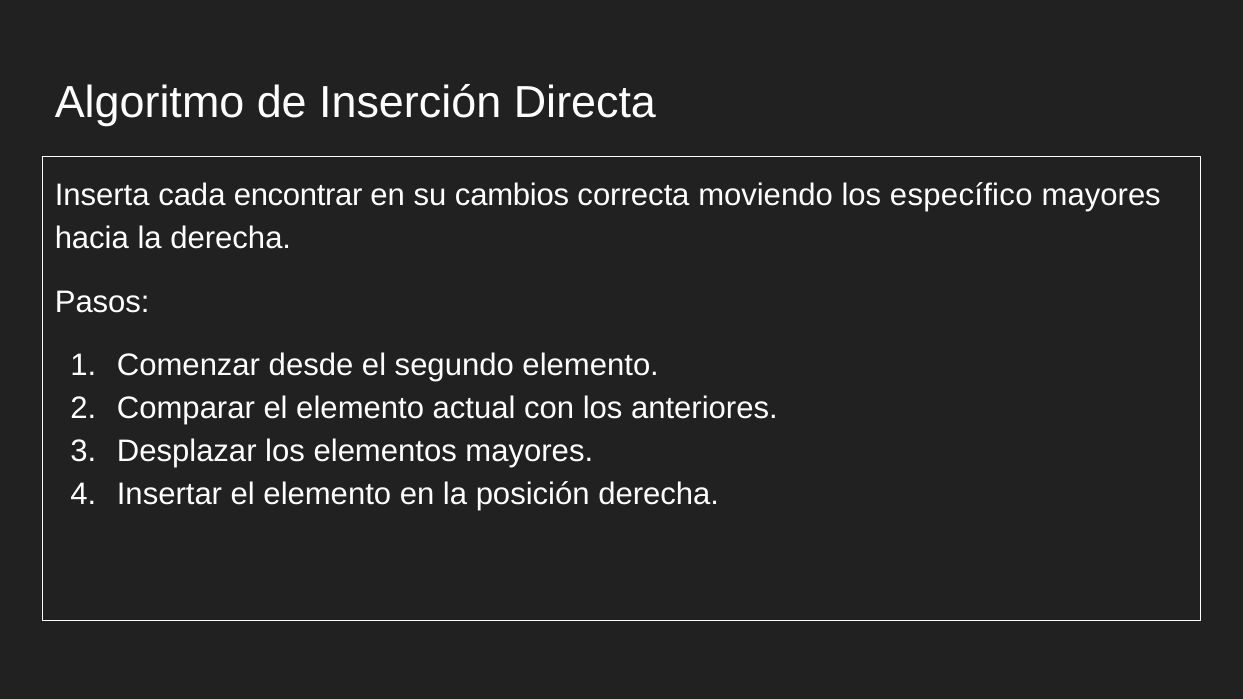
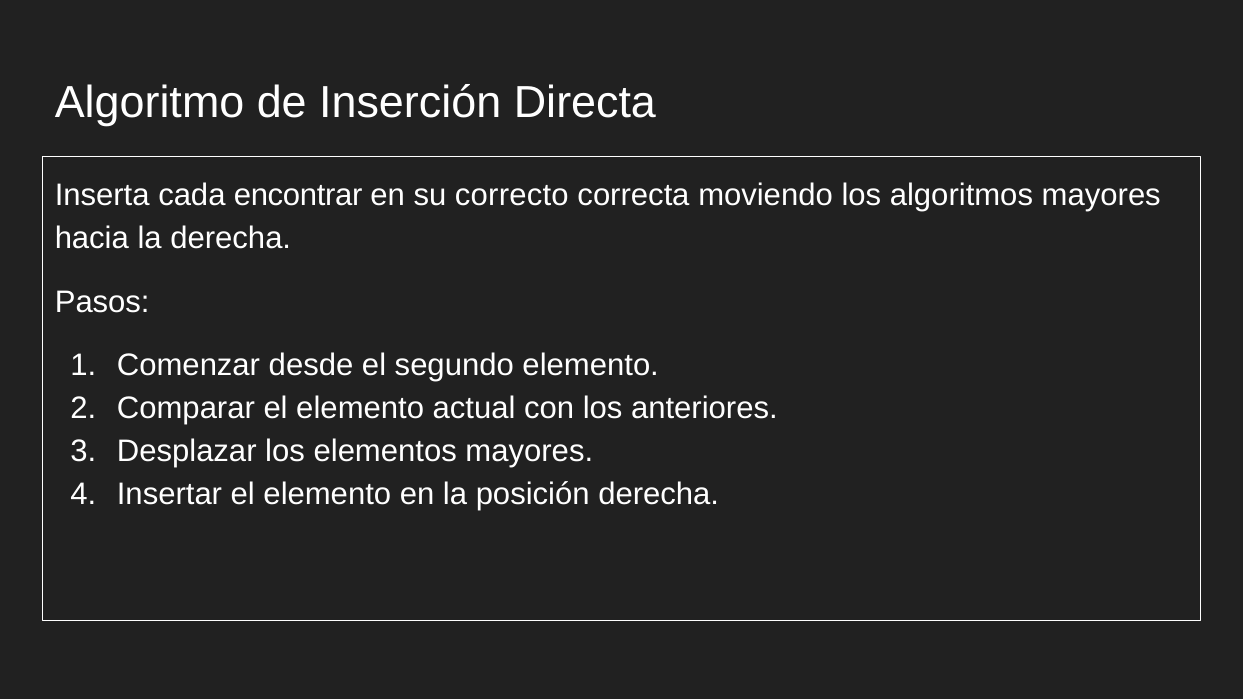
cambios: cambios -> correcto (512, 195)
específico: específico -> algoritmos (961, 195)
